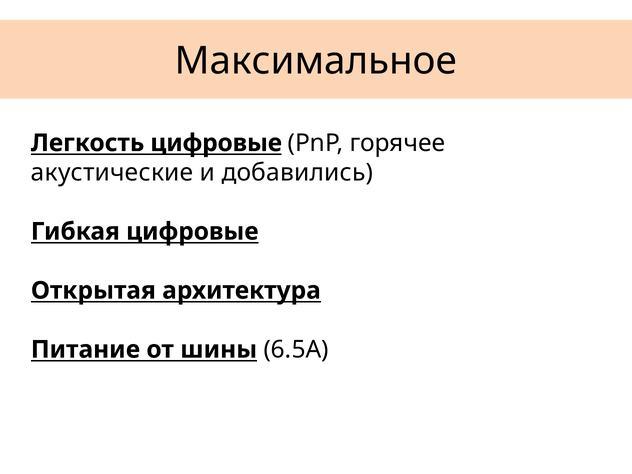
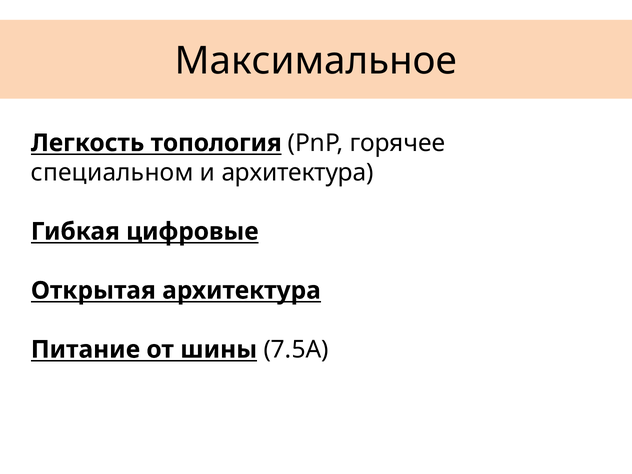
Легкость цифровые: цифровые -> топология (216, 143)
акустические: акустические -> специальном (112, 173)
и добавились: добавились -> архитектура (298, 173)
6.5А: 6.5А -> 7.5А (296, 350)
